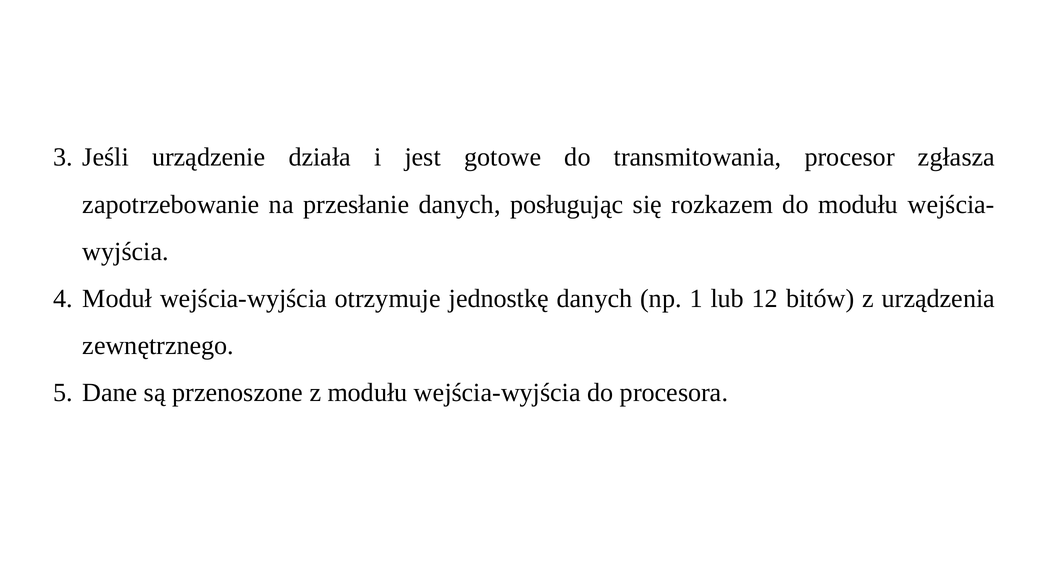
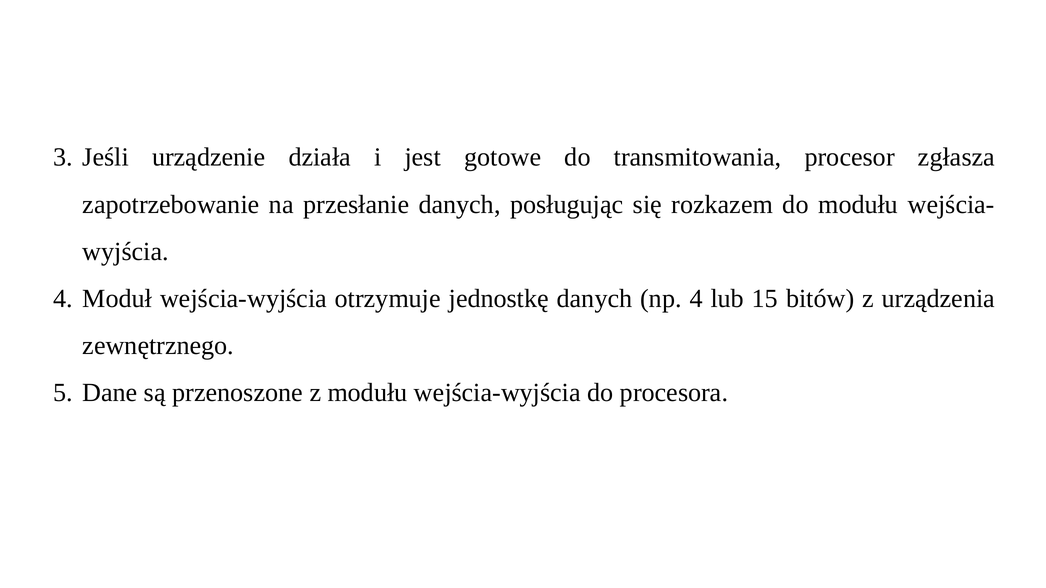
np 1: 1 -> 4 (696, 299)
12: 12 -> 15 (765, 299)
